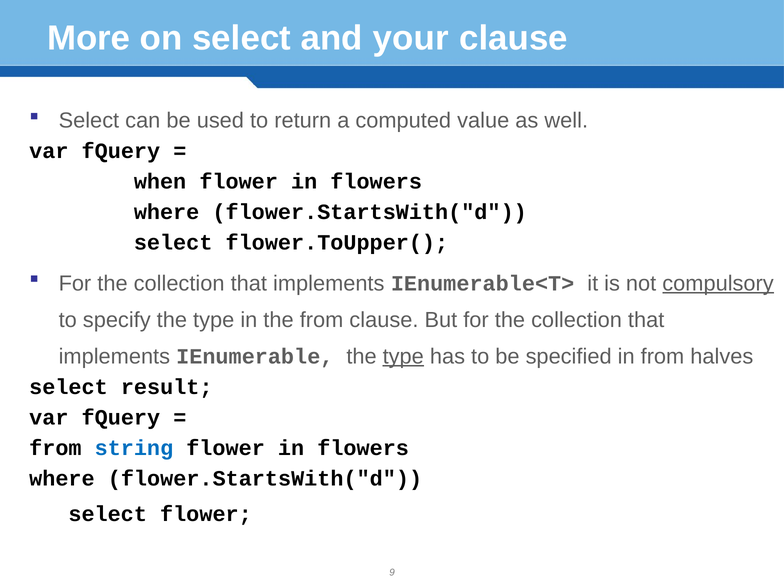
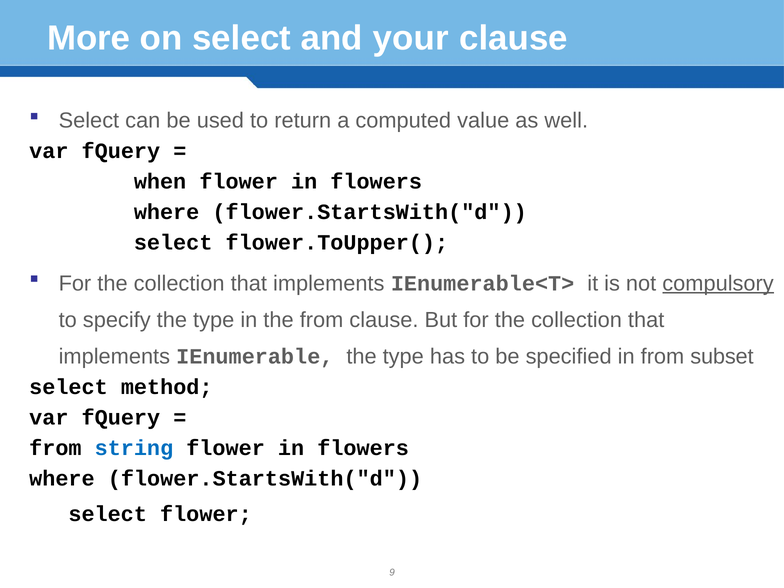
type underline: present -> none (403, 356)
halves: halves -> subset (722, 356)
result: result -> method (167, 387)
